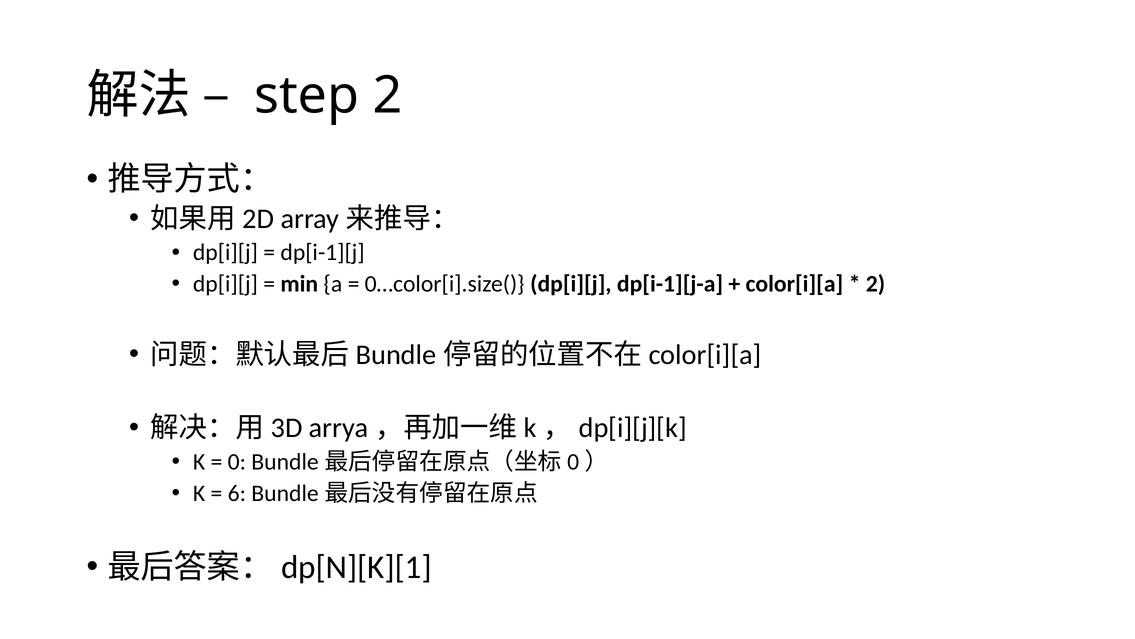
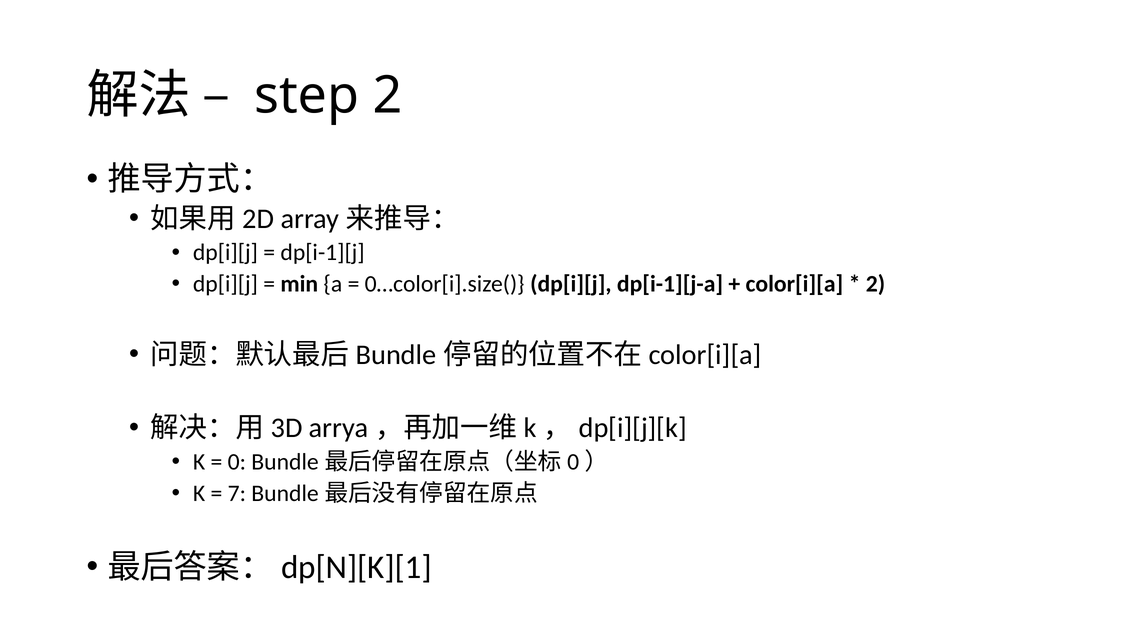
6: 6 -> 7 (237, 493)
